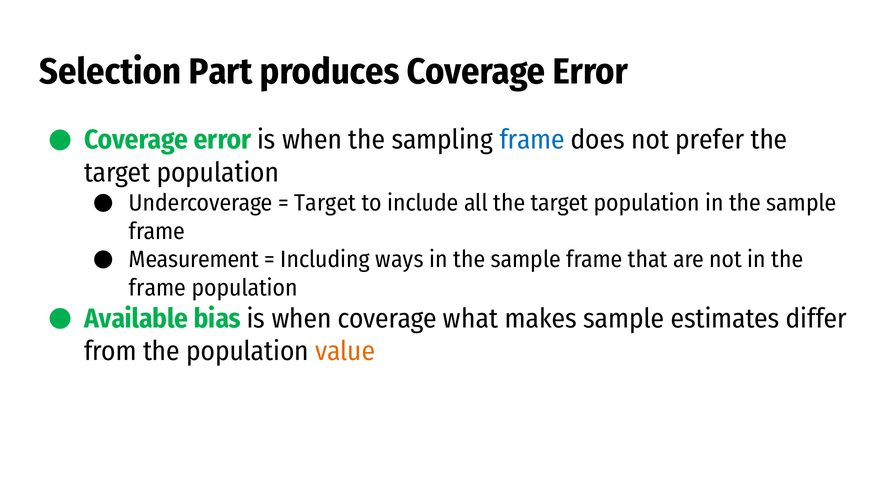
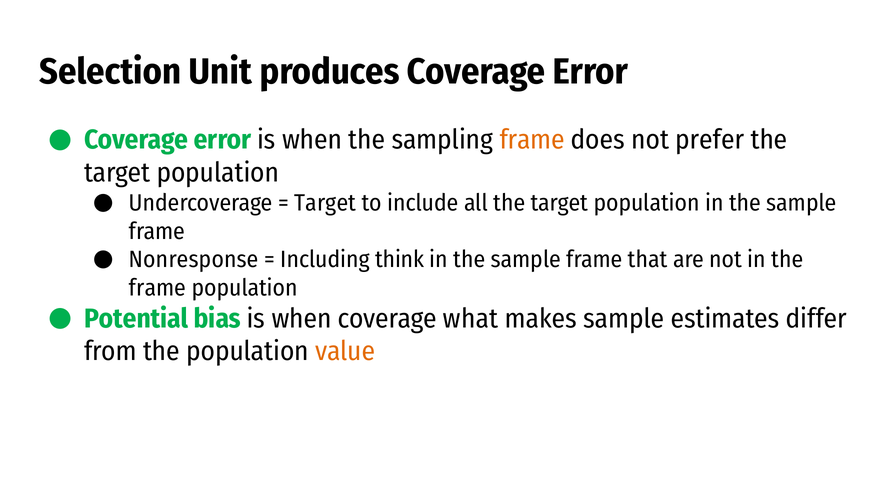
Part: Part -> Unit (220, 72)
frame colour: blue -> orange (532, 140)
Measurement: Measurement -> Nonresponse (194, 260)
ways: ways -> think (400, 260)
Available: Available -> Potential (136, 319)
